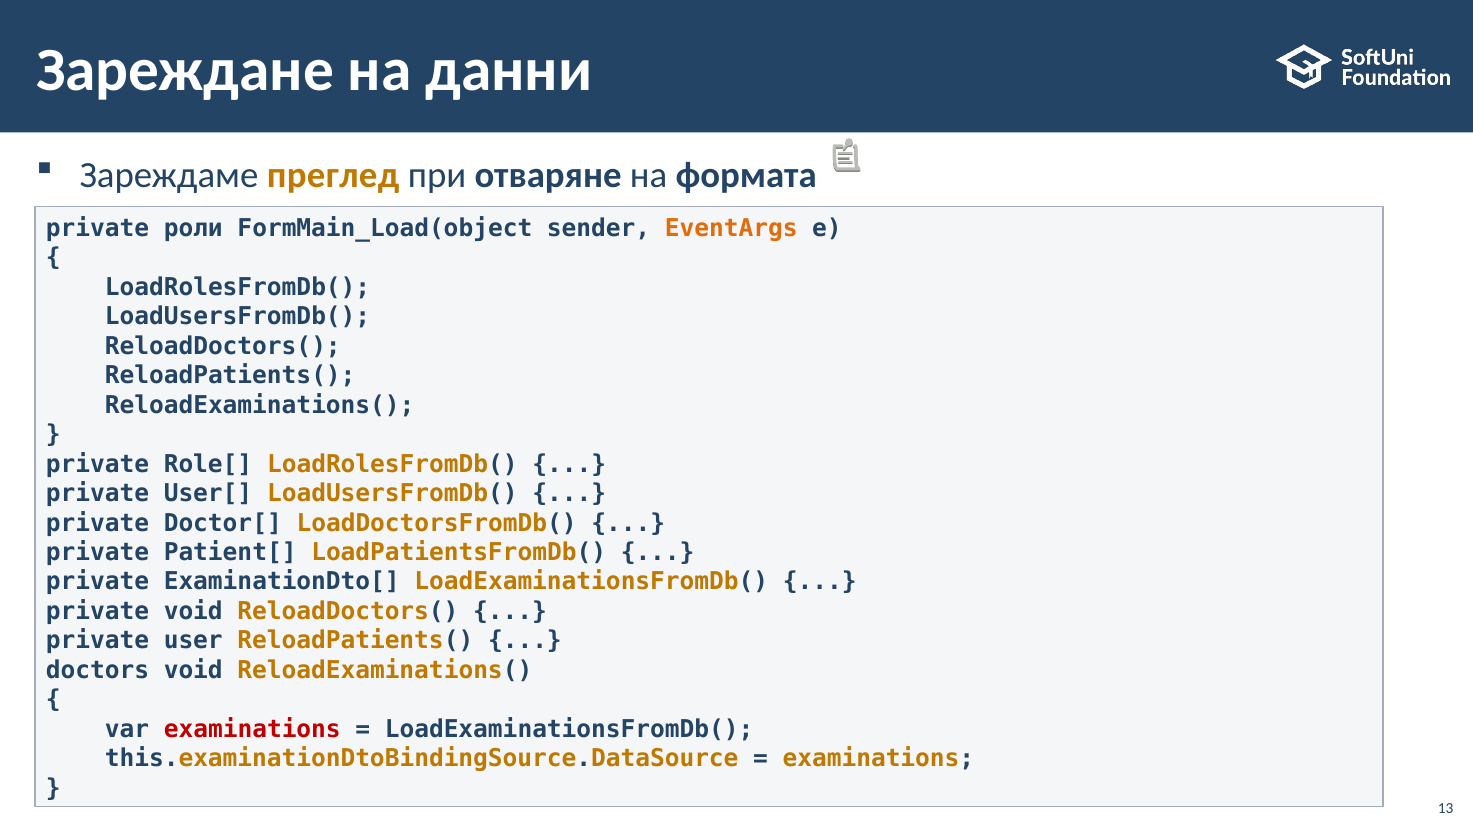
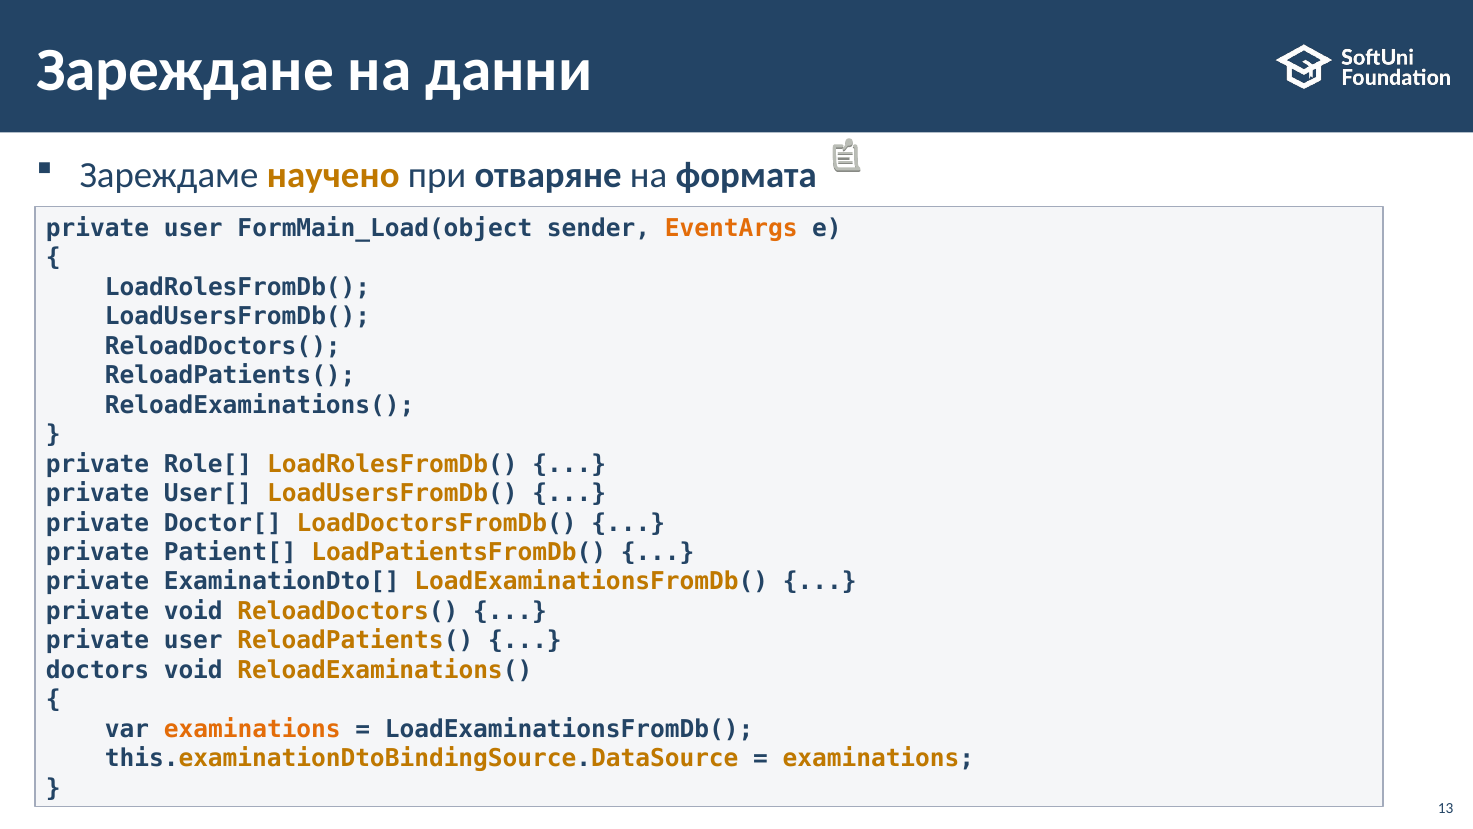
преглед: преглед -> научено (333, 176)
роли: роли -> user (193, 228)
examinations colour: red -> orange (252, 729)
